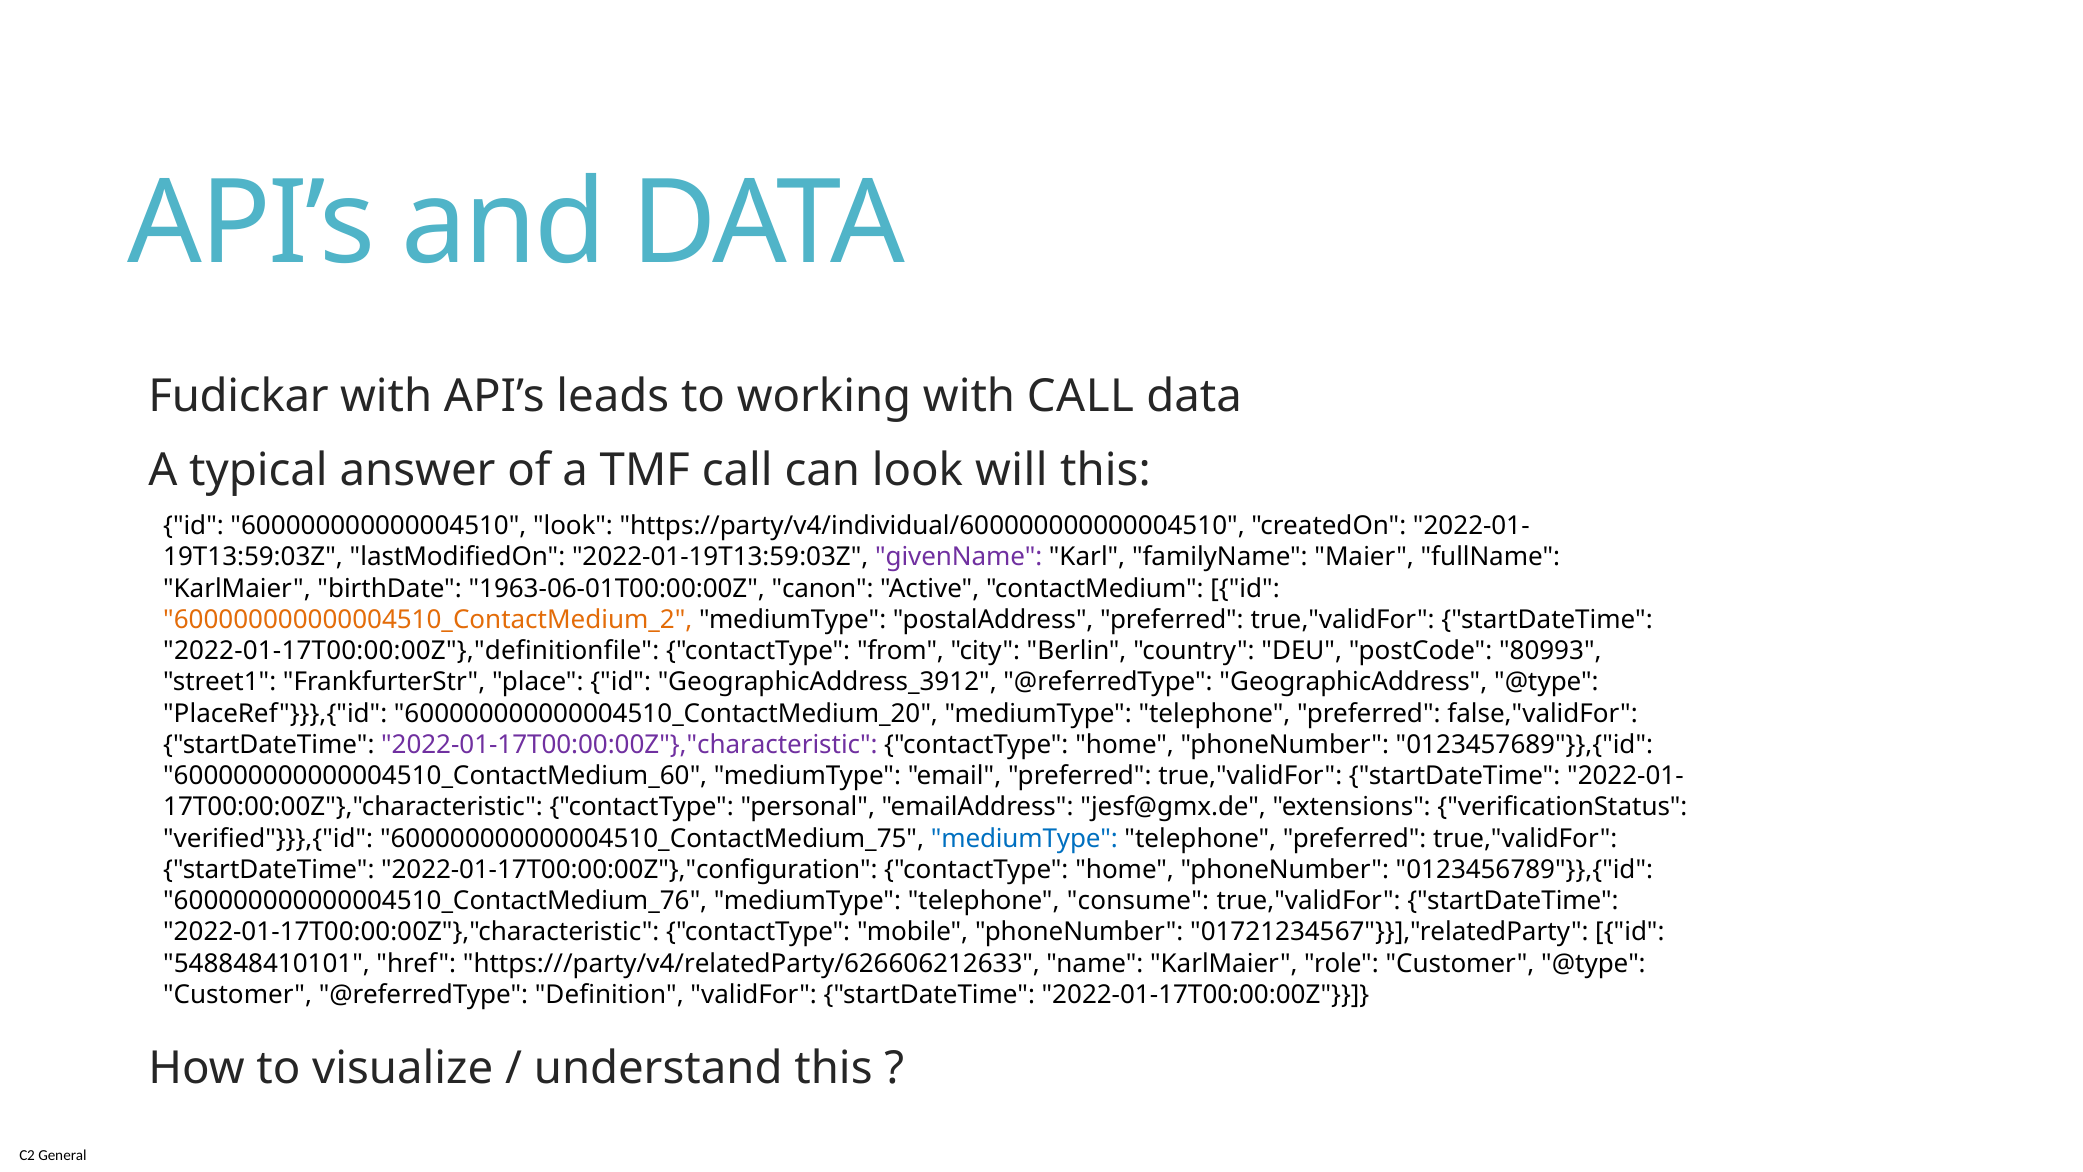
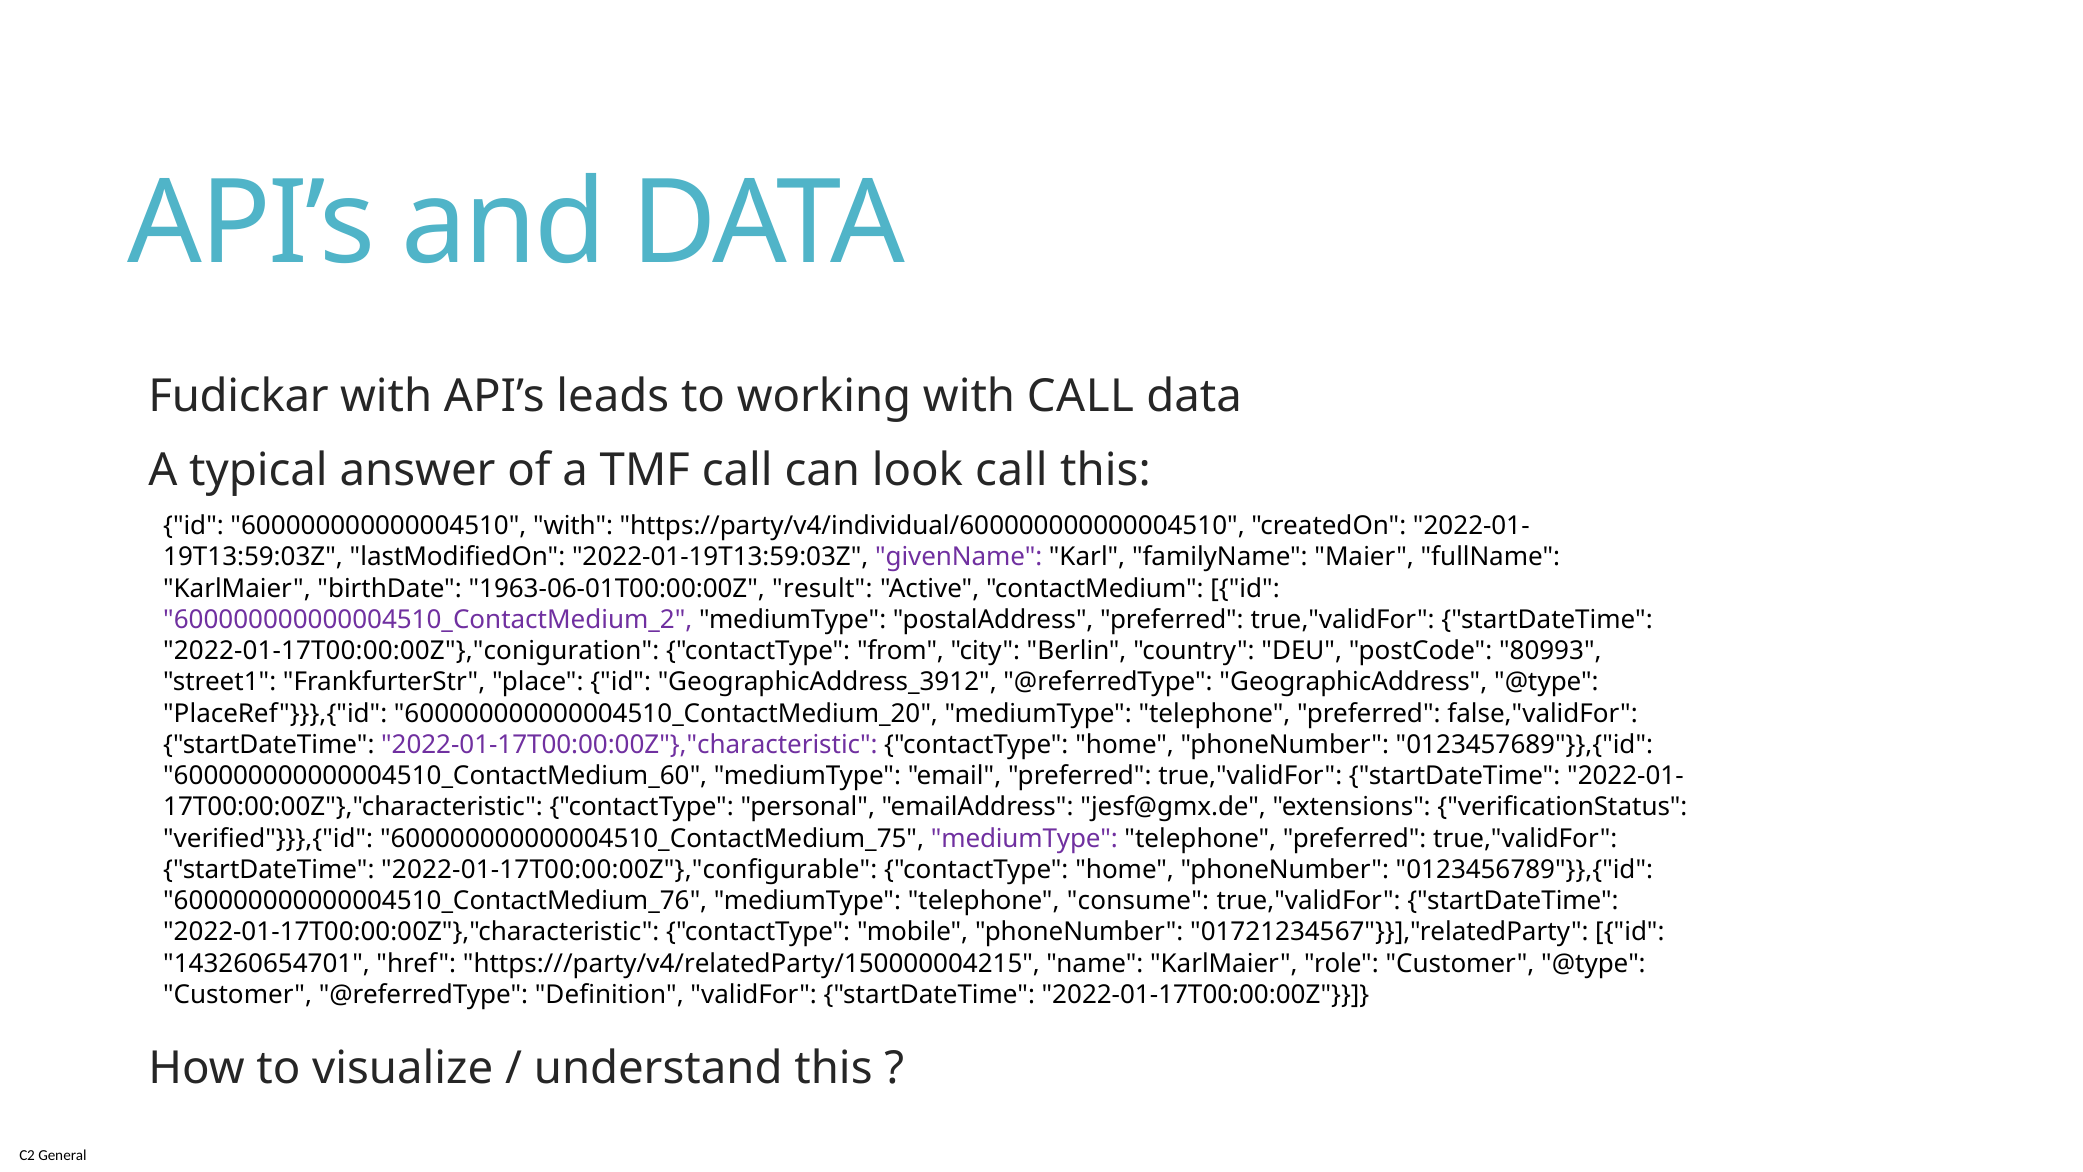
look will: will -> call (1011, 471)
600000000000004510 look: look -> with (573, 526)
canon: canon -> result (822, 588)
600000000000004510_ContactMedium_2 colour: orange -> purple (428, 620)
2022-01-17T00:00:00Z"},"definitionfile: 2022-01-17T00:00:00Z"},"definitionfile -> 2022-01-17T00:00:00Z"},"coniguration (411, 651)
mediumType colour: blue -> purple (1024, 838)
2022-01-17T00:00:00Z"},"configuration: 2022-01-17T00:00:00Z"},"configuration -> 2022-01-17T00:00:00Z"},"configurable (629, 870)
548848410101: 548848410101 -> 143260654701 (267, 963)
https:///party/v4/relatedParty/626606212633: https:///party/v4/relatedParty/626606212633 -> https:///party/v4/relatedParty/150000004215 (751, 963)
